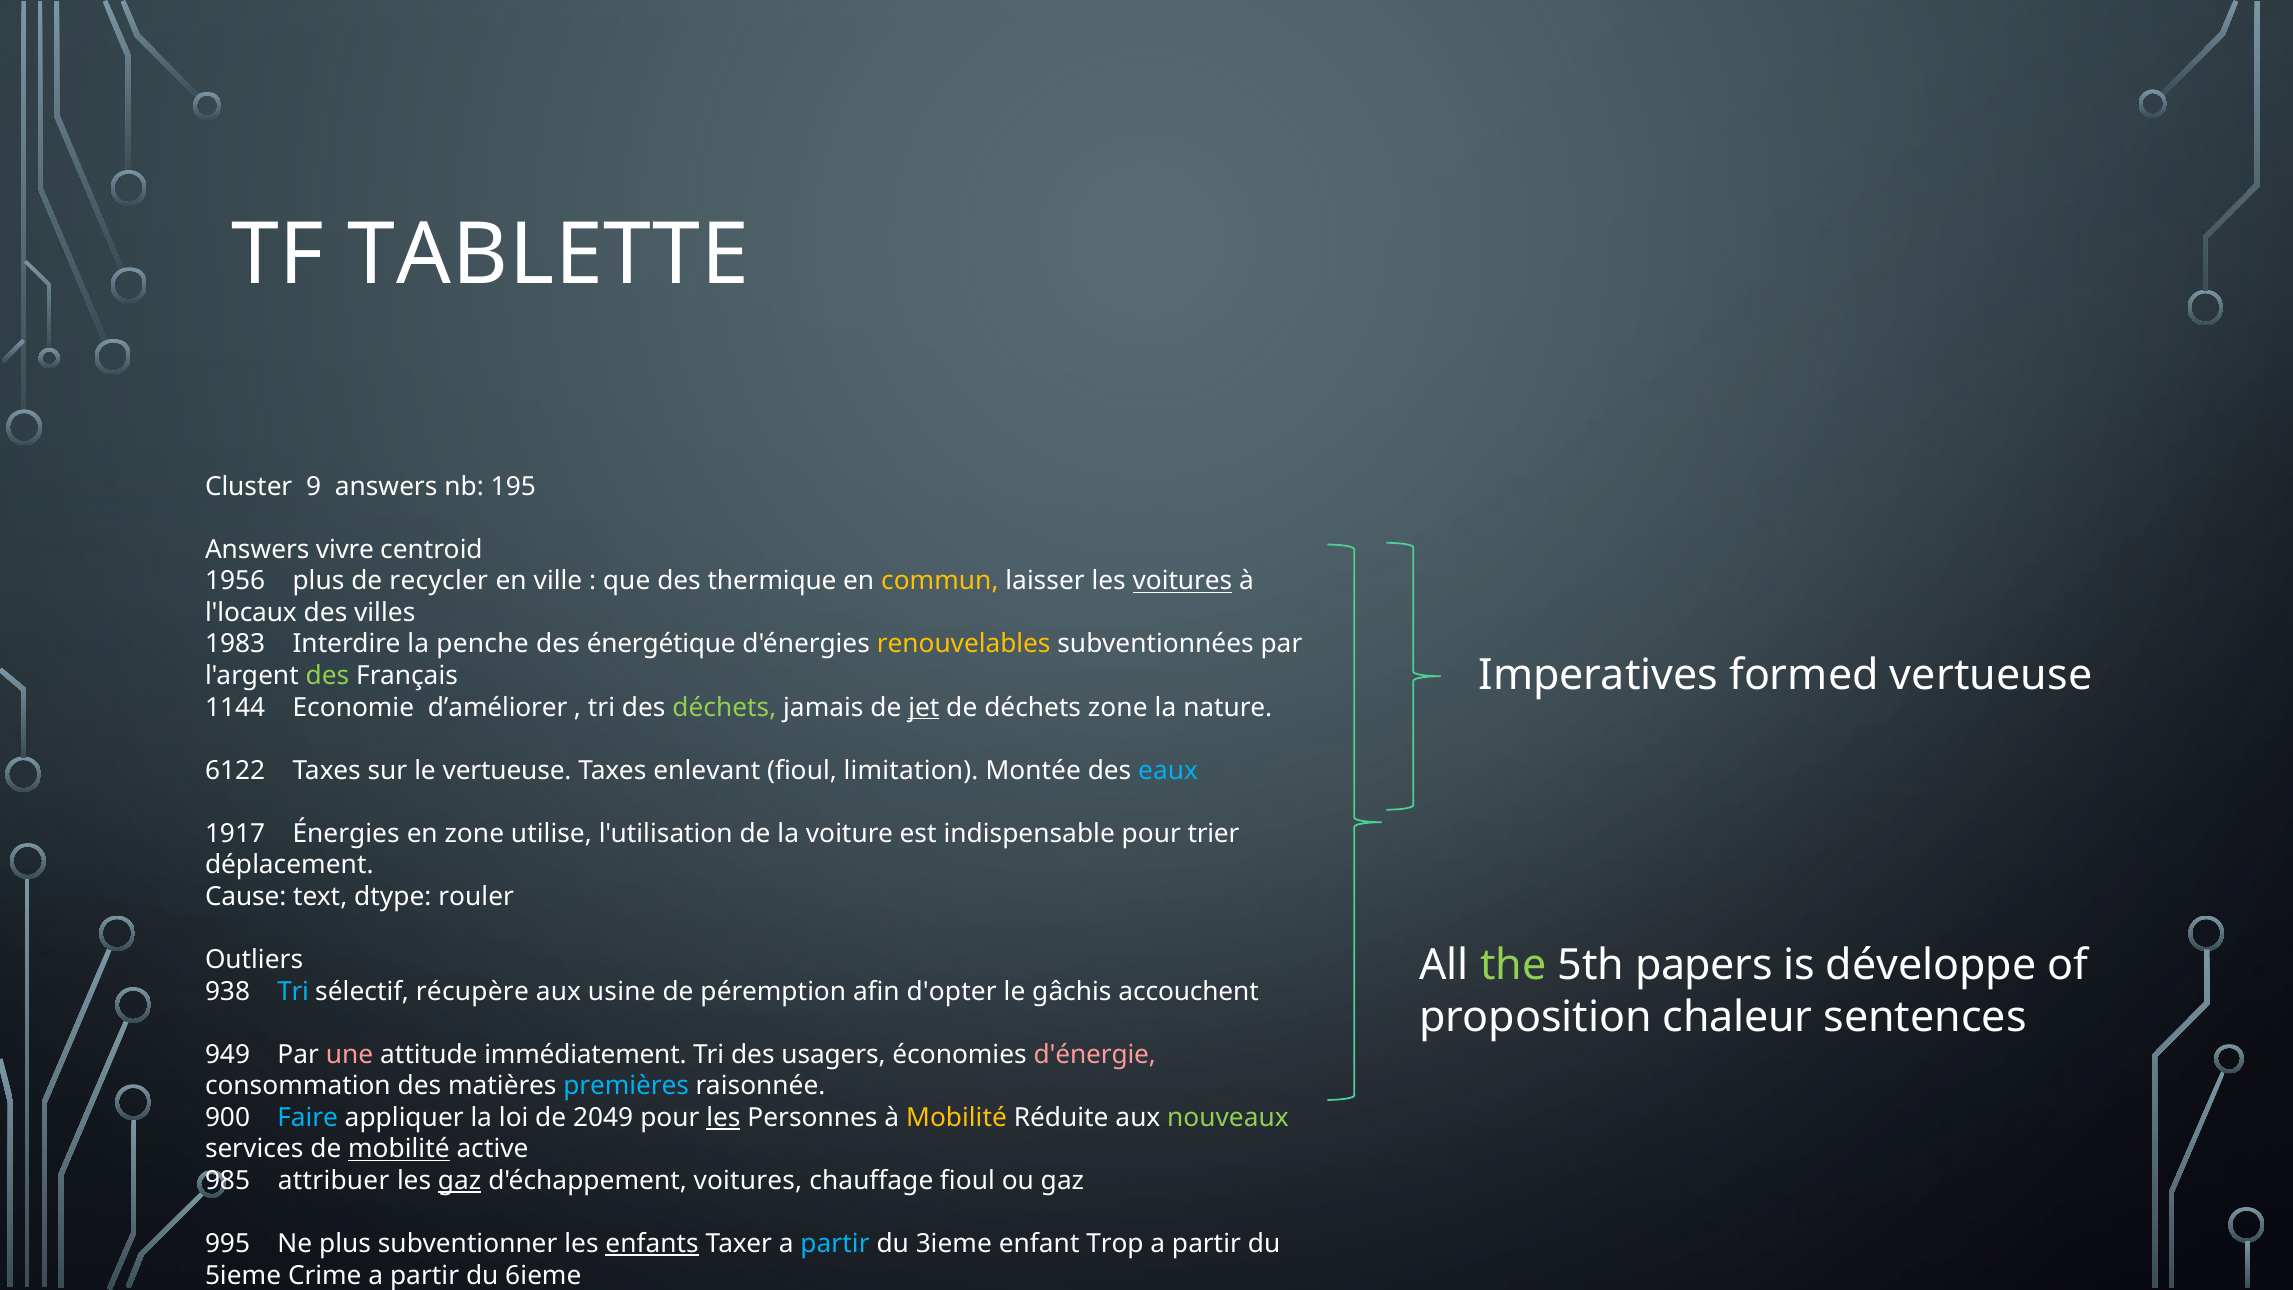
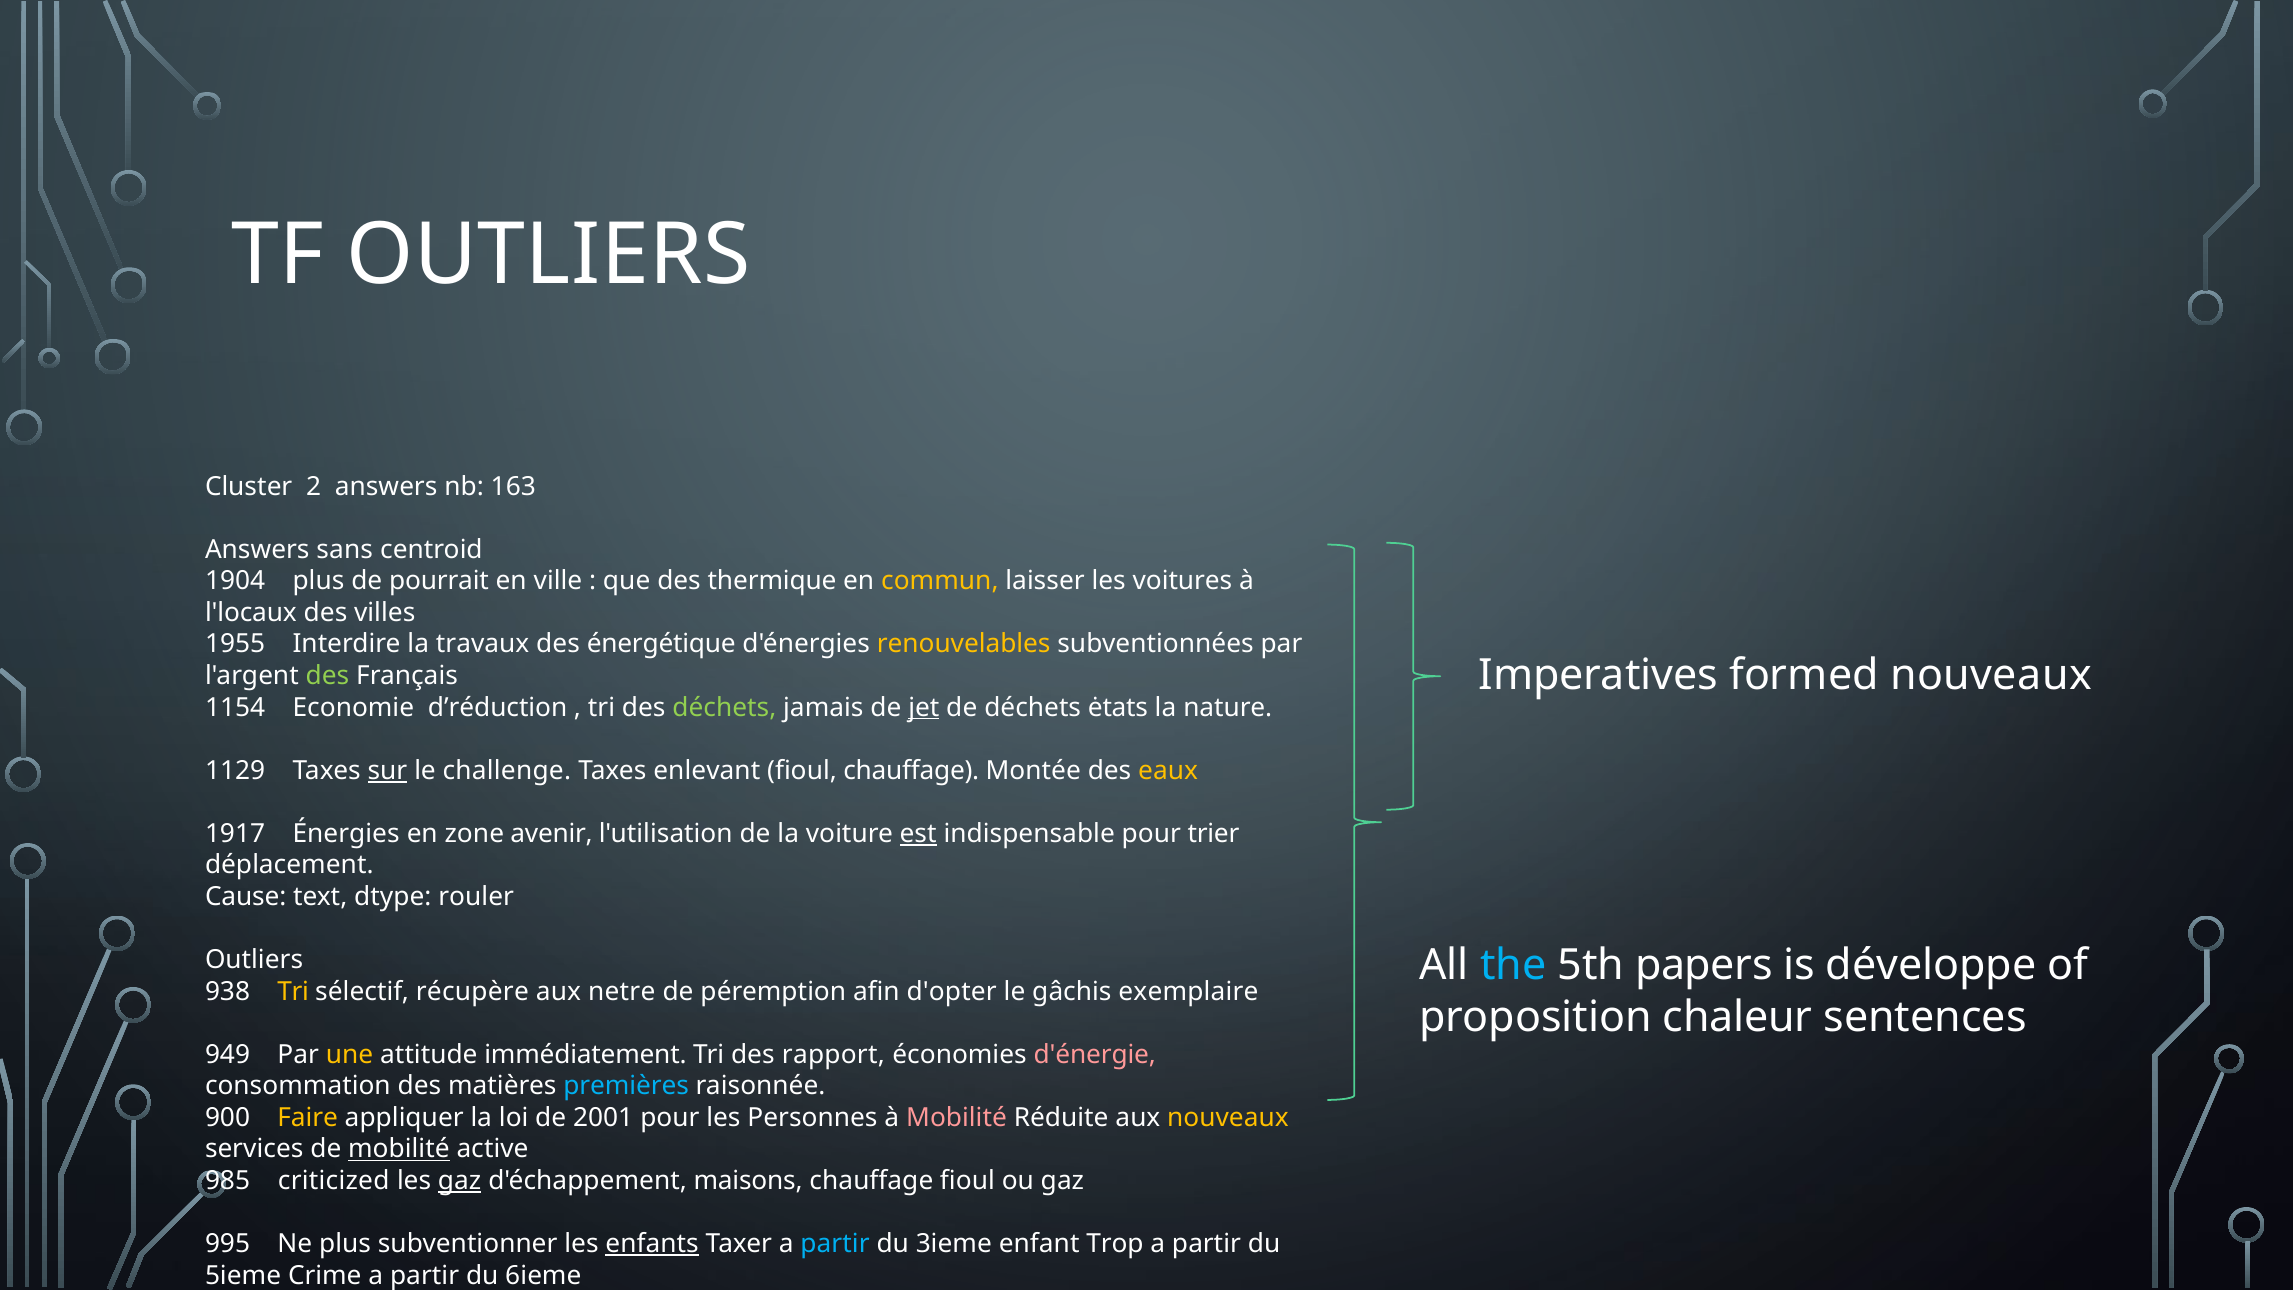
TF TABLETTE: TABLETTE -> OUTLIERS (549, 255)
9: 9 -> 2 (314, 486)
195: 195 -> 163 (513, 486)
vivre: vivre -> sans (345, 549)
1956: 1956 -> 1904 (235, 581)
recycler: recycler -> pourrait (439, 581)
voitures underline: present -> none (1183, 581)
1983: 1983 -> 1955 (235, 644)
penche: penche -> travaux (483, 644)
formed vertueuse: vertueuse -> nouveaux (1991, 675)
1144: 1144 -> 1154 (235, 707)
d’améliorer: d’améliorer -> d’réduction (498, 707)
déchets zone: zone -> ėtats (1118, 707)
6122: 6122 -> 1129 (235, 770)
sur underline: none -> present (387, 770)
le vertueuse: vertueuse -> challenge (507, 770)
fioul limitation: limitation -> chauffage (911, 770)
eaux colour: light blue -> yellow (1168, 770)
utilise: utilise -> avenir (552, 833)
est underline: none -> present (918, 833)
the colour: light green -> light blue (1513, 965)
Tri colour: light blue -> yellow (293, 991)
usine: usine -> netre (622, 991)
accouchent: accouchent -> exemplaire (1188, 991)
une colour: pink -> yellow (350, 1054)
usagers: usagers -> rapport (833, 1054)
Faire colour: light blue -> yellow (308, 1117)
2049: 2049 -> 2001 (603, 1117)
les underline: present -> none (723, 1117)
Mobilité colour: yellow -> pink (957, 1117)
nouveaux colour: light green -> yellow (1228, 1117)
attribuer: attribuer -> criticized (334, 1181)
d'échappement voitures: voitures -> maisons (748, 1181)
